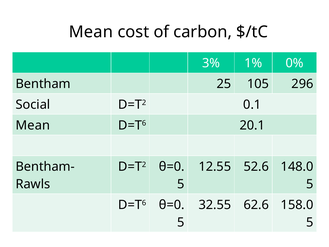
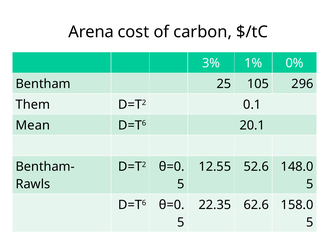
Mean: Mean -> Arena (91, 32)
Social: Social -> Them (33, 105)
32.55: 32.55 -> 22.35 (215, 205)
